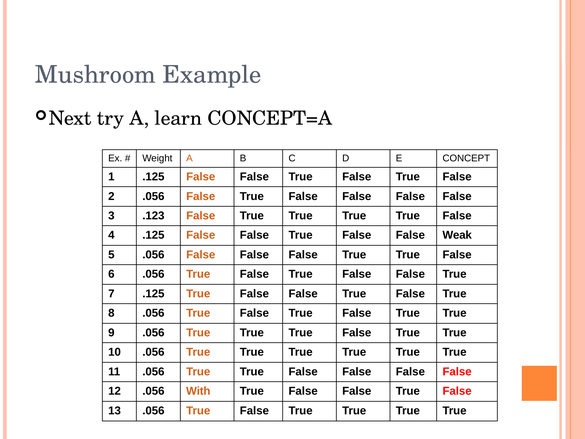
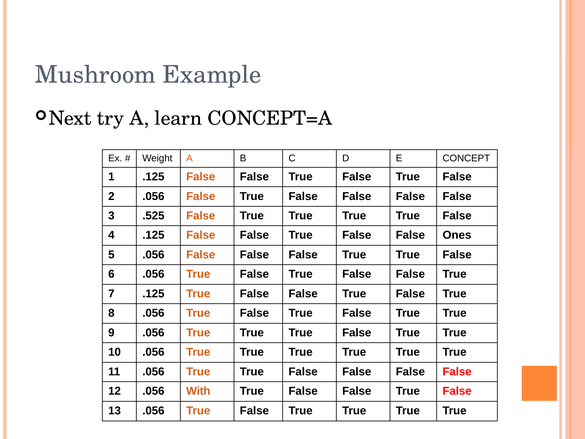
.123: .123 -> .525 (153, 216)
Weak: Weak -> Ones (457, 235)
